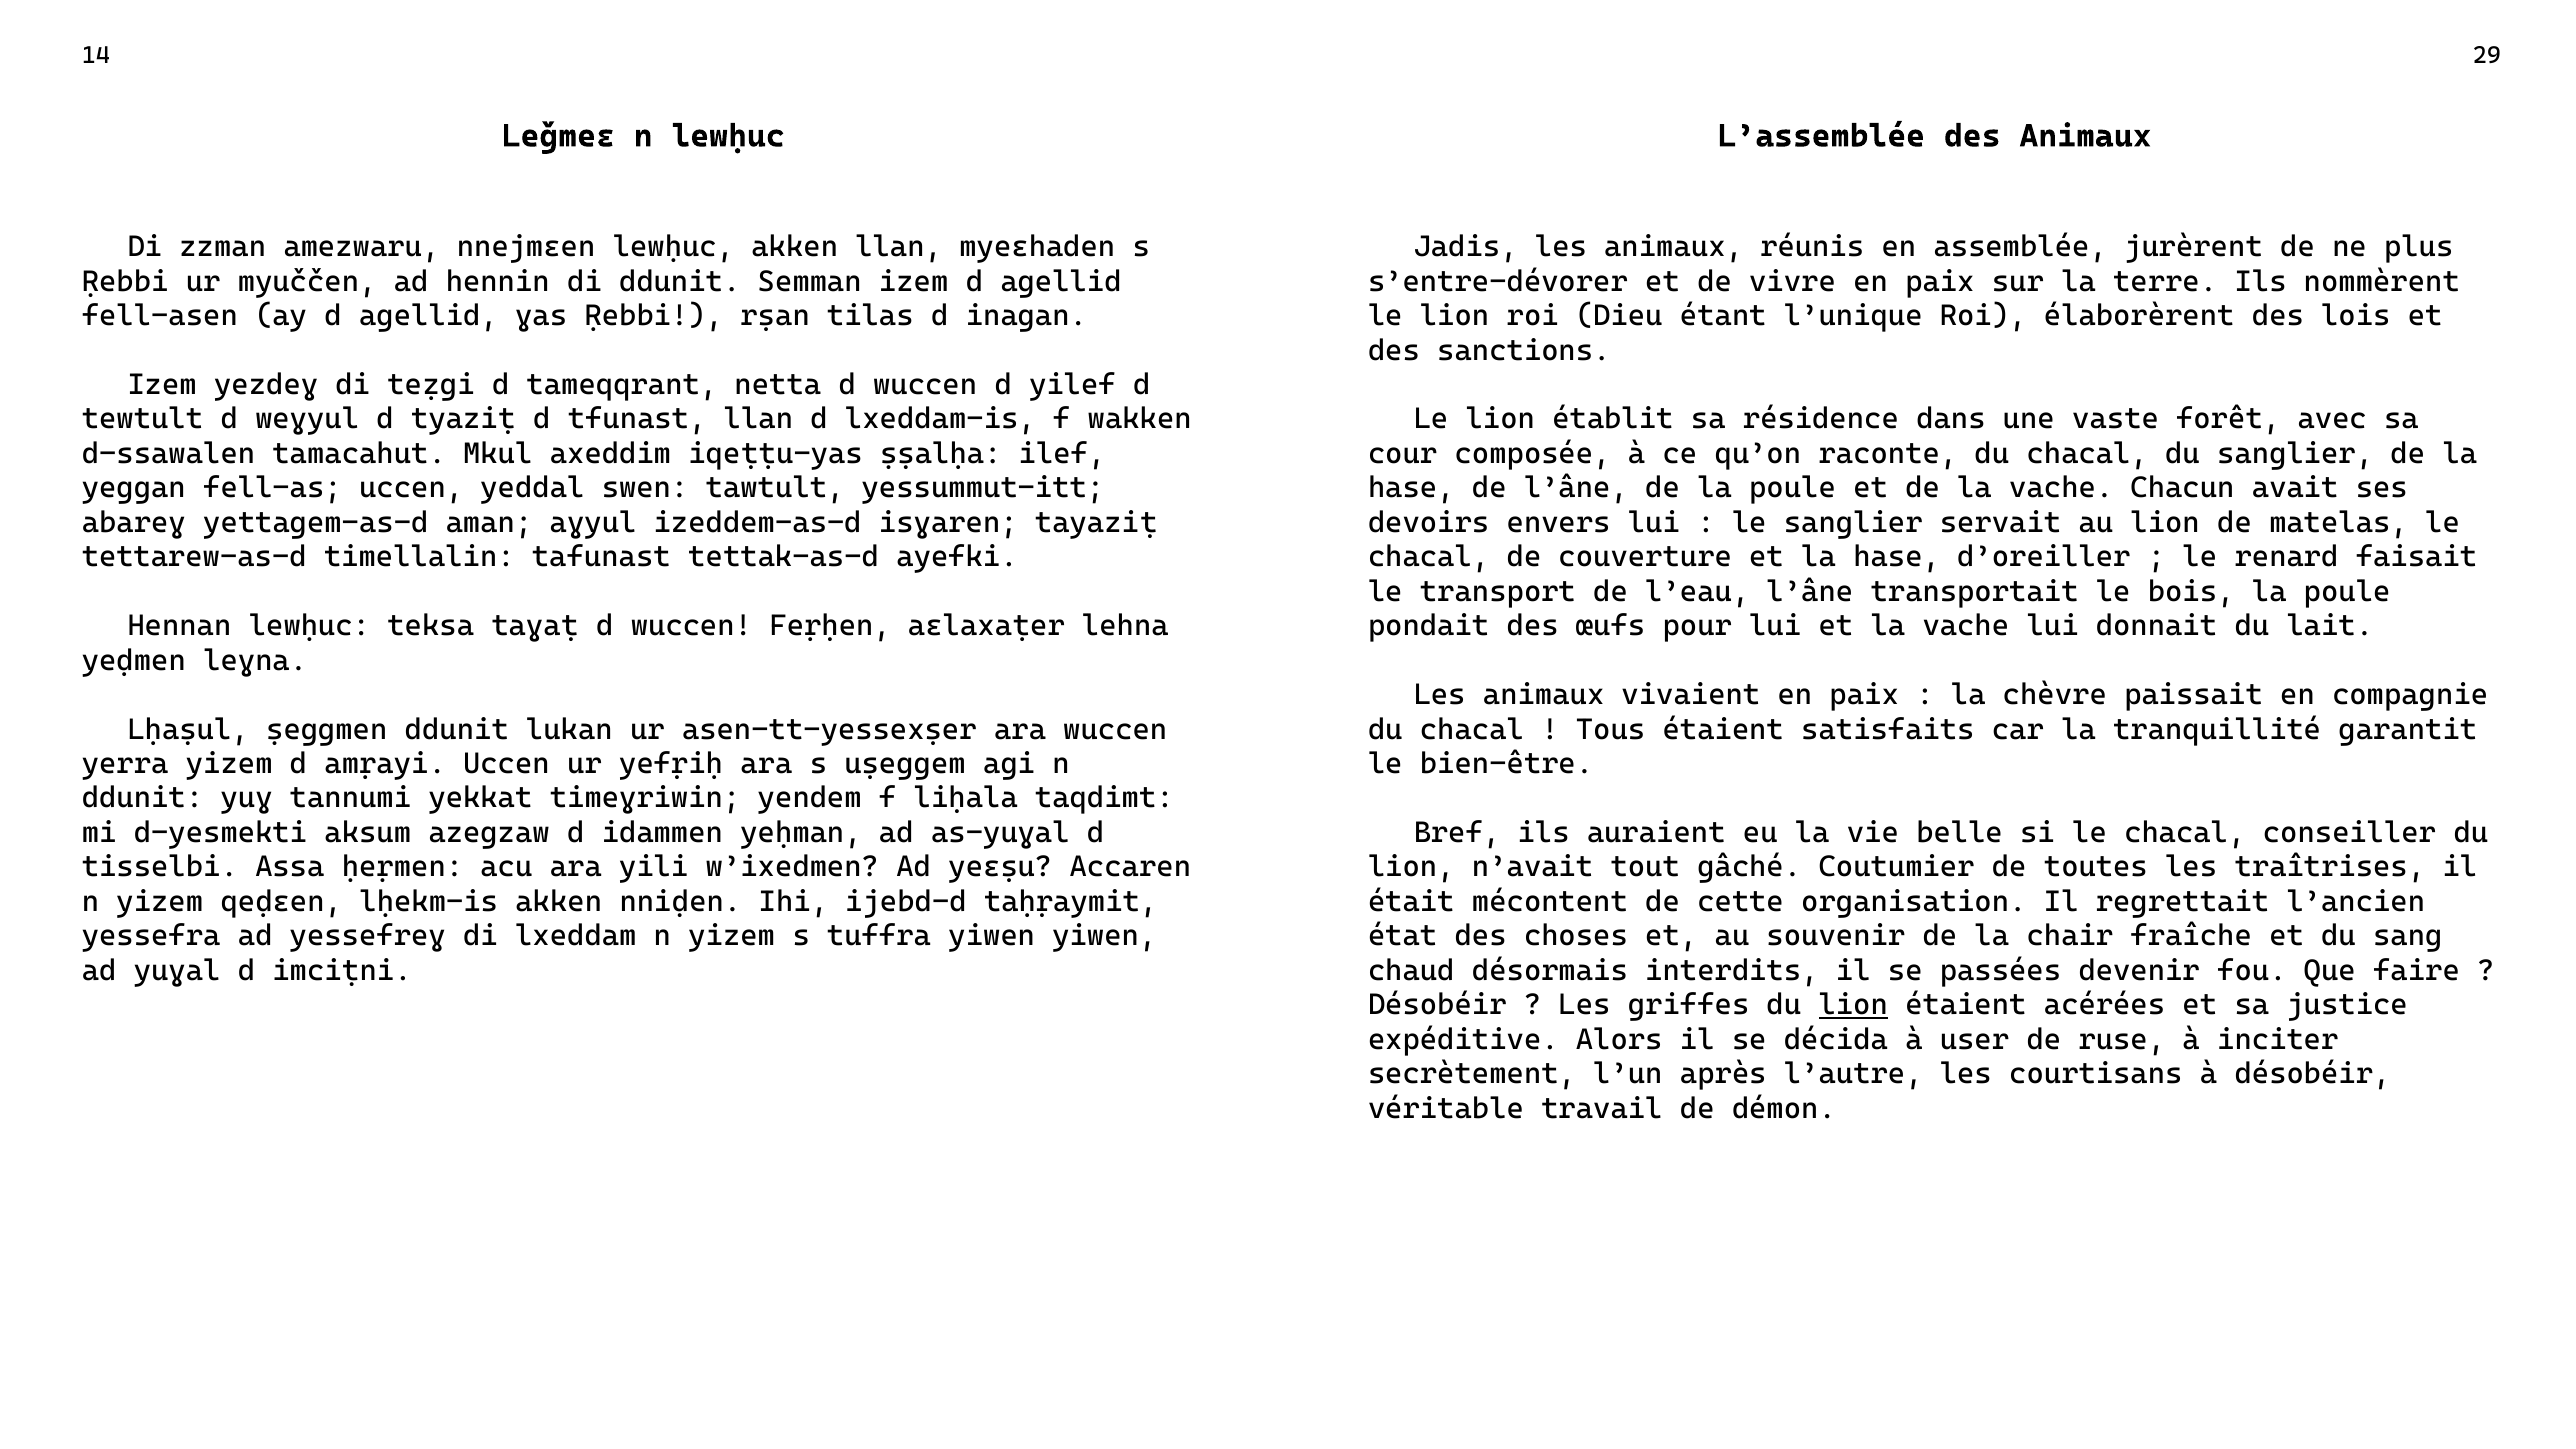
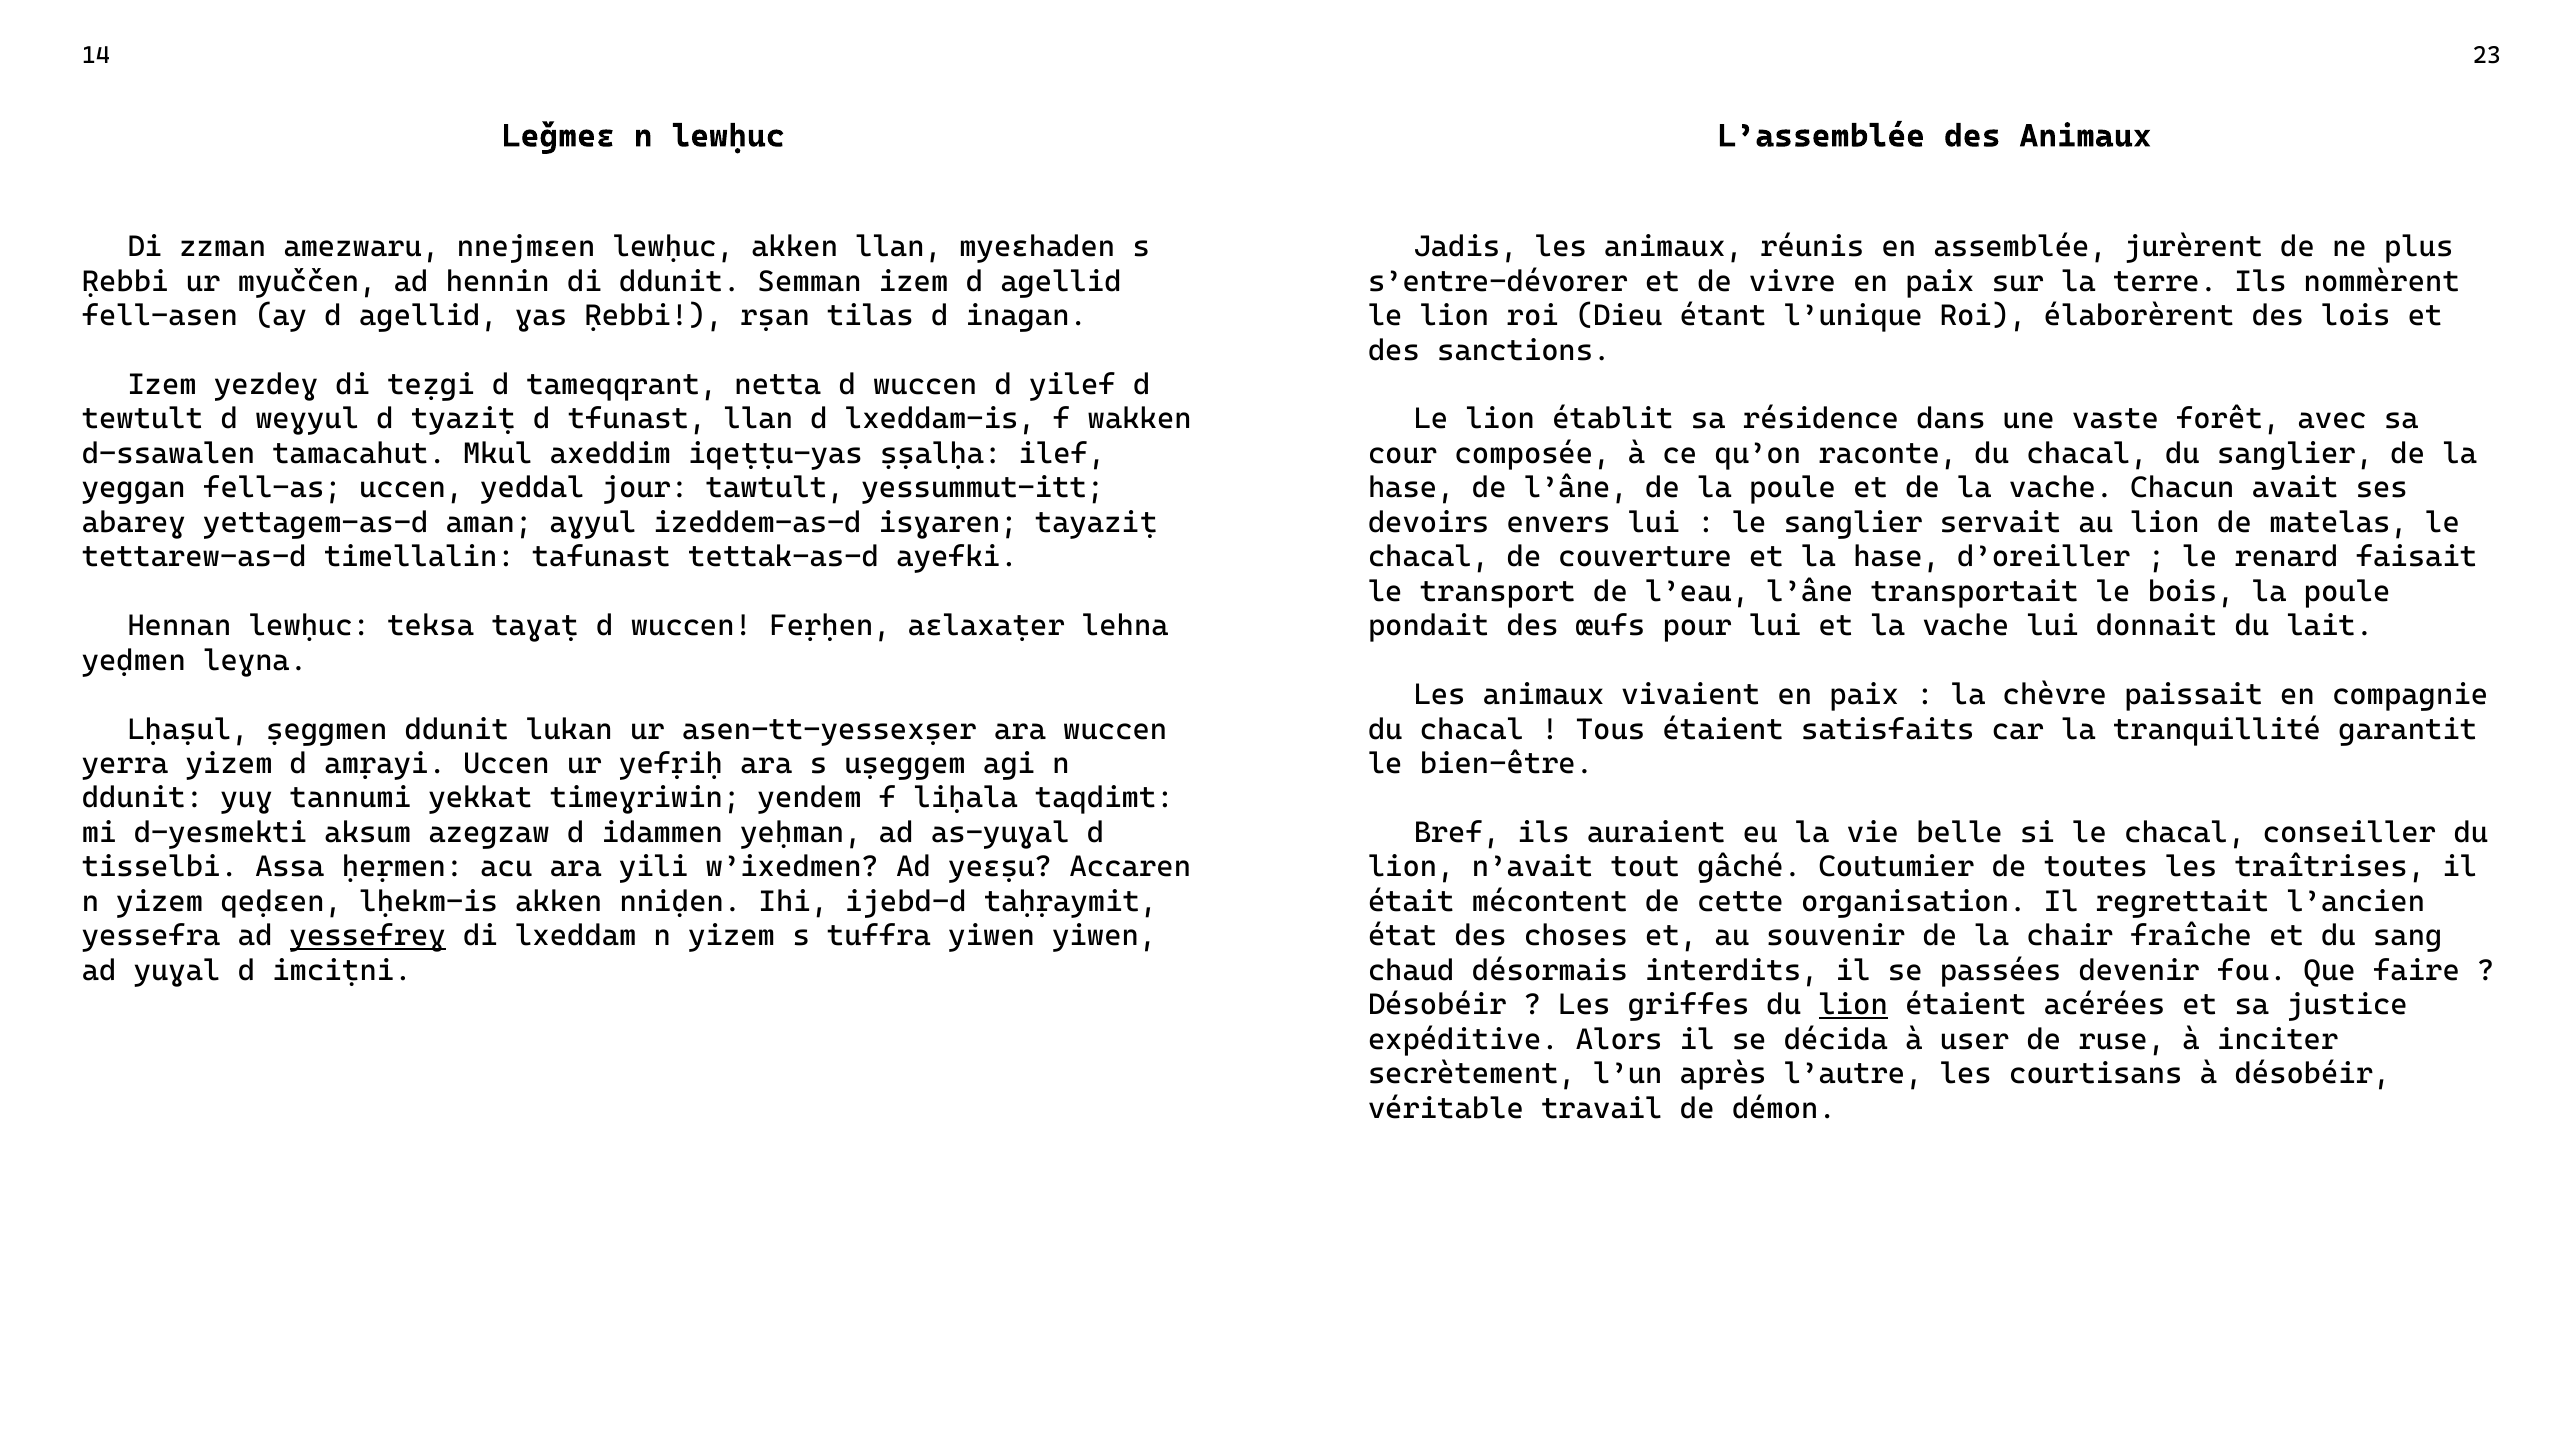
29: 29 -> 23 (2487, 56)
swen: swen -> jour (645, 488)
yessefreɣ underline: none -> present (368, 936)
